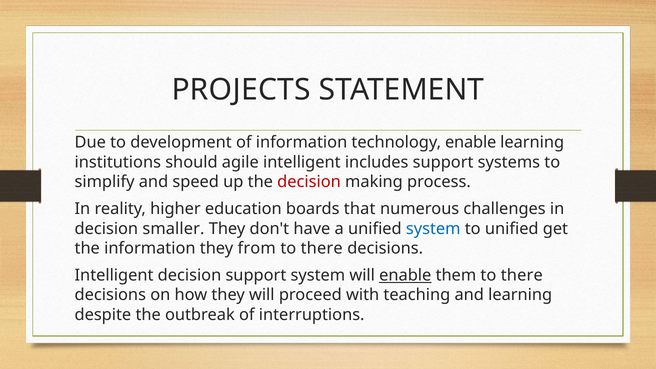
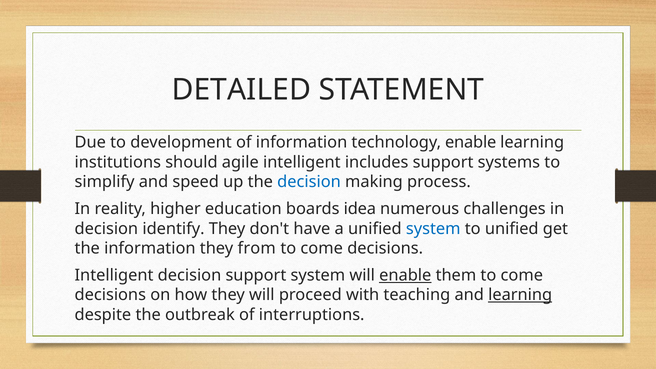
PROJECTS: PROJECTS -> DETAILED (241, 90)
decision colour: red -> blue (309, 182)
that: that -> idea (360, 209)
smaller: smaller -> identify (173, 229)
there: there -> come (322, 248)
them to there: there -> come (522, 275)
learning underline: none -> present (520, 295)
